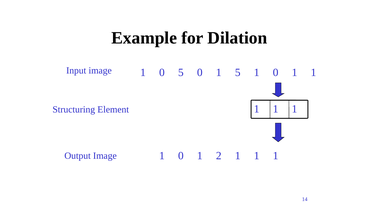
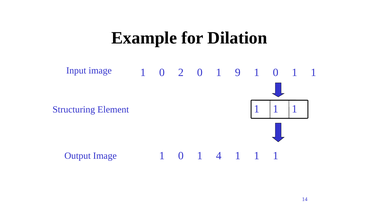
0 5: 5 -> 2 (181, 72)
1 5: 5 -> 9 (238, 72)
2: 2 -> 4 (219, 156)
